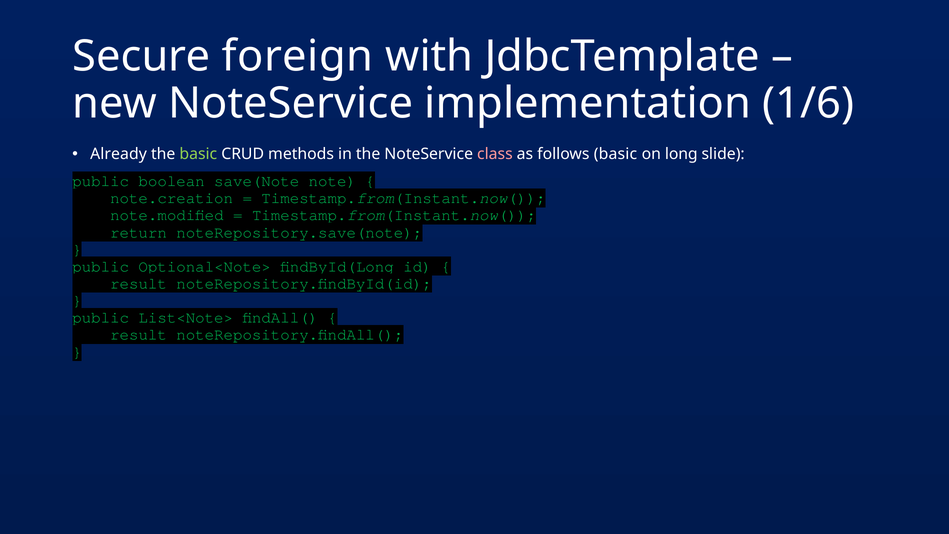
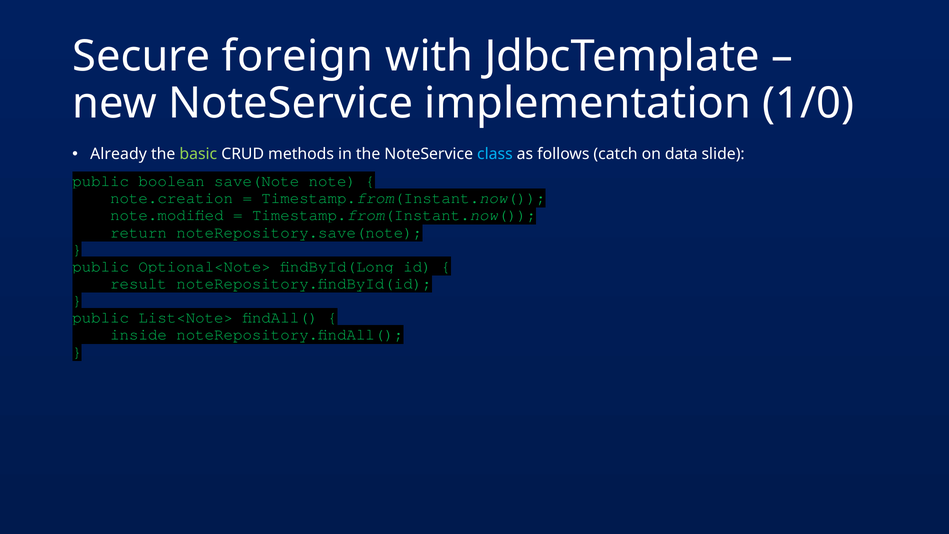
1/6: 1/6 -> 1/0 (808, 103)
class colour: pink -> light blue (495, 154)
follows basic: basic -> catch (616, 154)
long: long -> data (681, 154)
result: result -> inside (139, 335)
